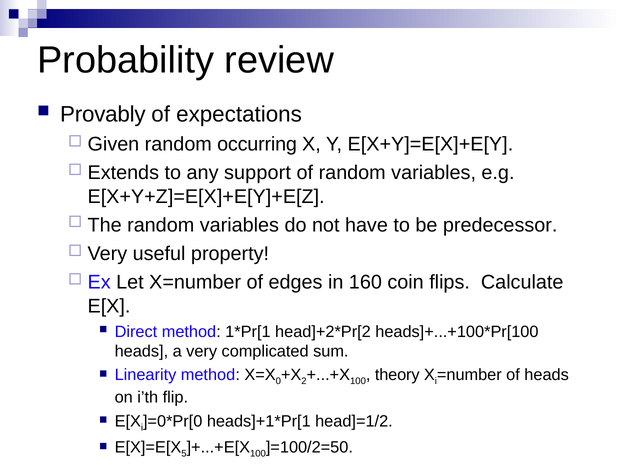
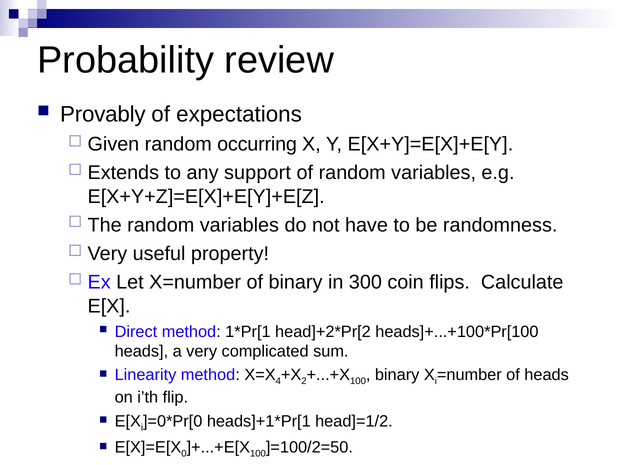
predecessor: predecessor -> randomness (500, 225)
of edges: edges -> binary (296, 282)
160: 160 -> 300 (365, 282)
0: 0 -> 4 (278, 381)
theory: theory -> binary (397, 375)
5: 5 -> 0 (184, 454)
